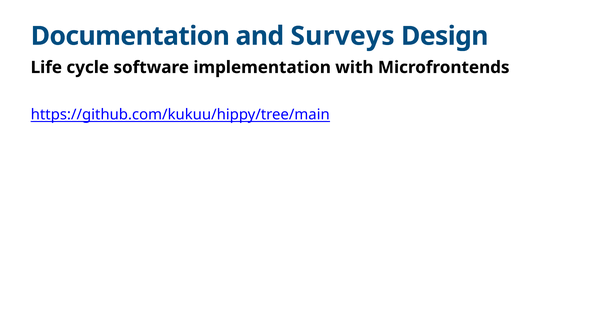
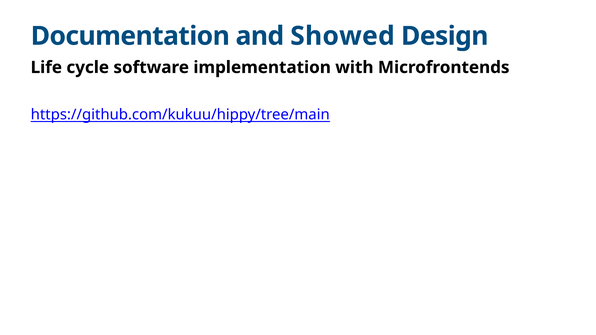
Surveys: Surveys -> Showed (342, 36)
